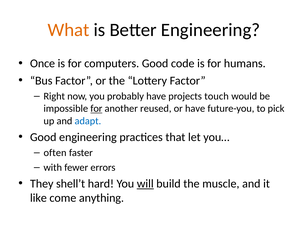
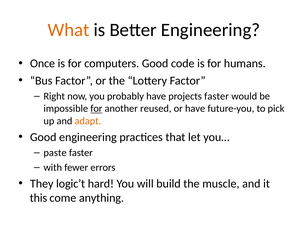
projects touch: touch -> faster (217, 96)
adapt colour: blue -> orange (88, 121)
often: often -> paste (55, 153)
shell’t: shell’t -> logic’t (71, 184)
will underline: present -> none (145, 184)
like: like -> this (38, 198)
